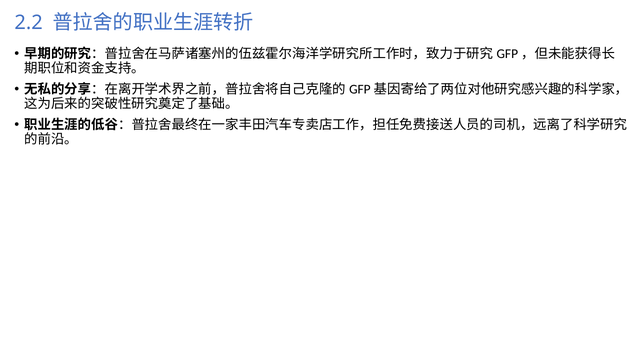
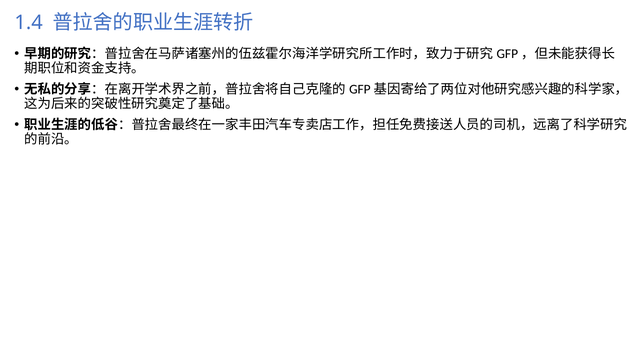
2.2: 2.2 -> 1.4 (29, 23)
